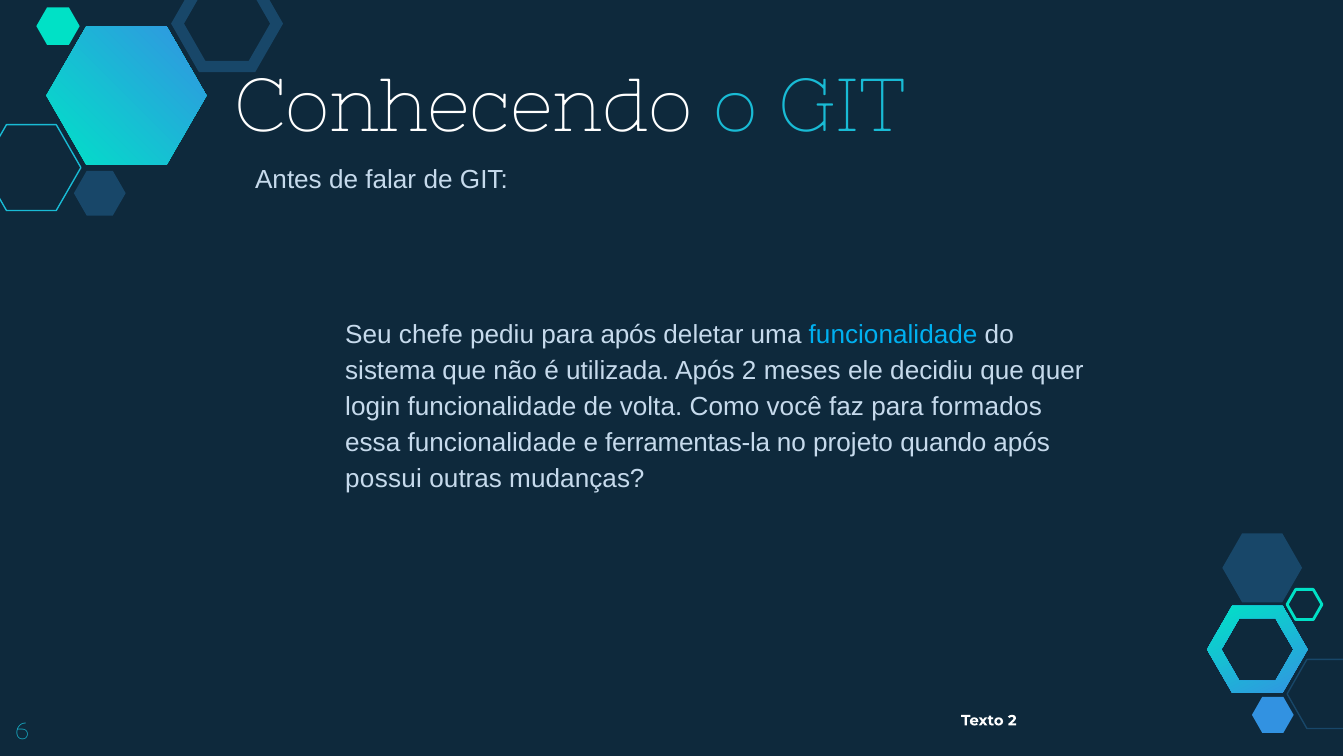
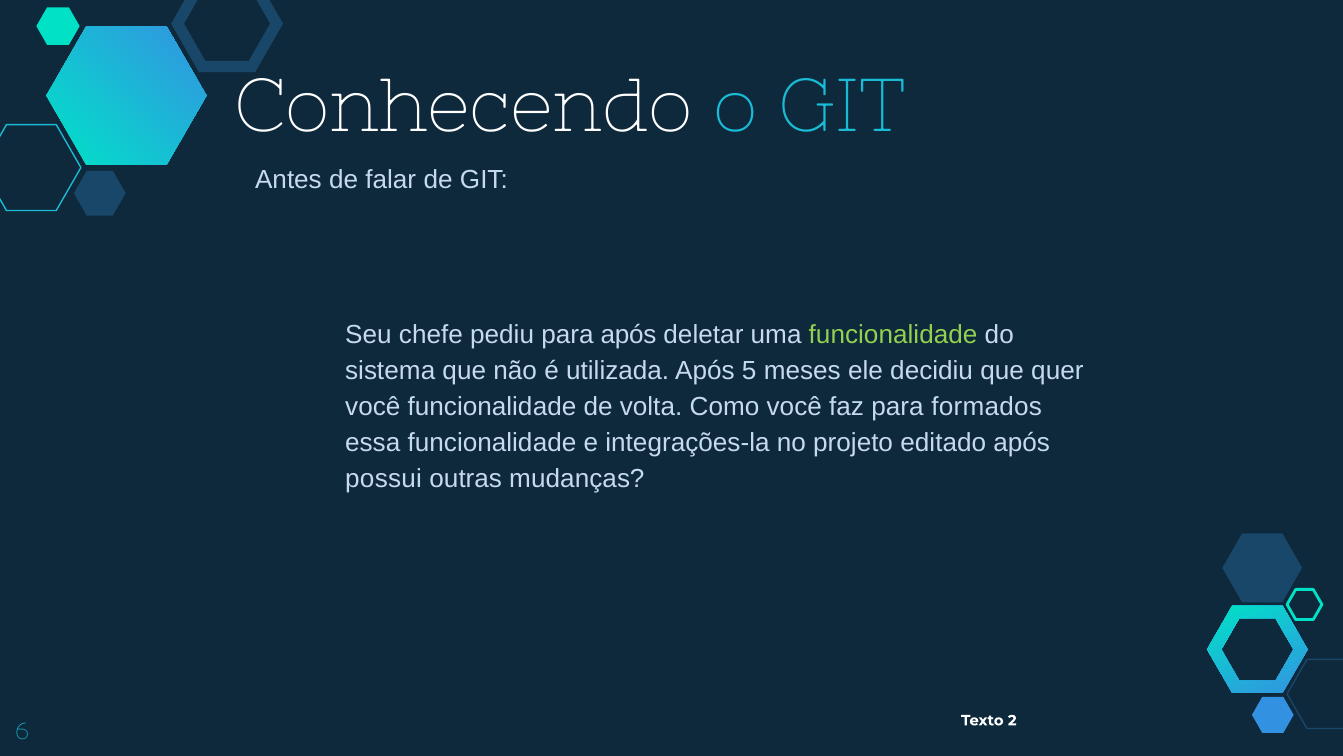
funcionalidade colour: light blue -> light green (893, 334)
Após 2: 2 -> 5 (749, 370)
login: login -> você (373, 406)
ferramentas-la: ferramentas-la -> integrações-la (688, 443)
quando: quando -> editado (943, 443)
